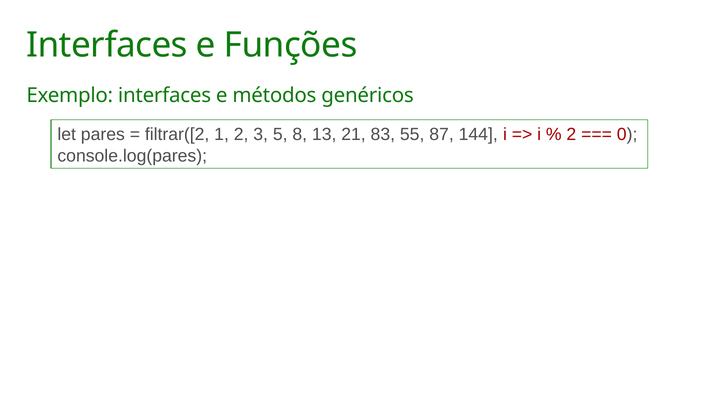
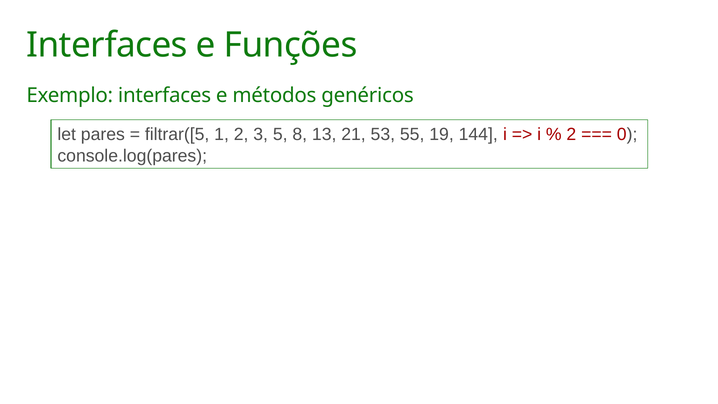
filtrar([2: filtrar([2 -> filtrar([5 (177, 135)
83: 83 -> 53 (383, 135)
87: 87 -> 19 (442, 135)
